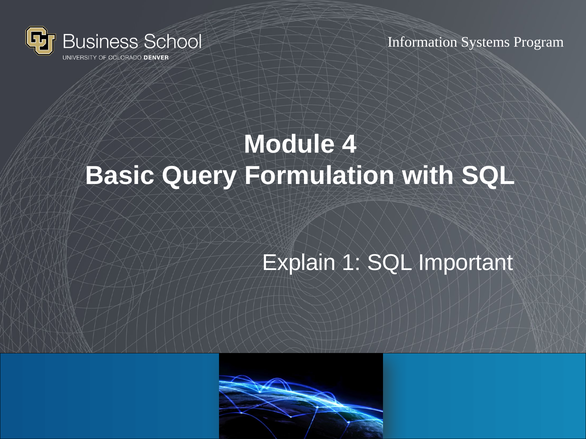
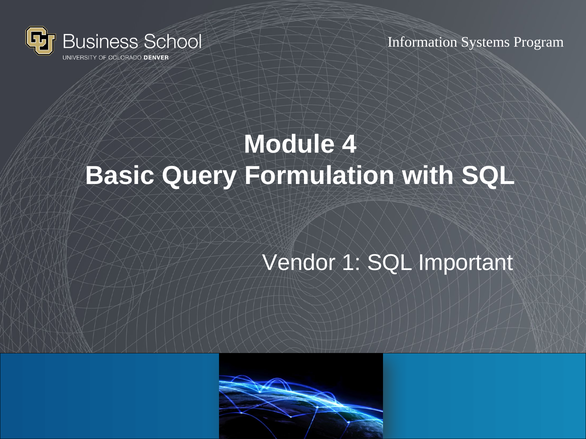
Explain: Explain -> Vendor (299, 263)
